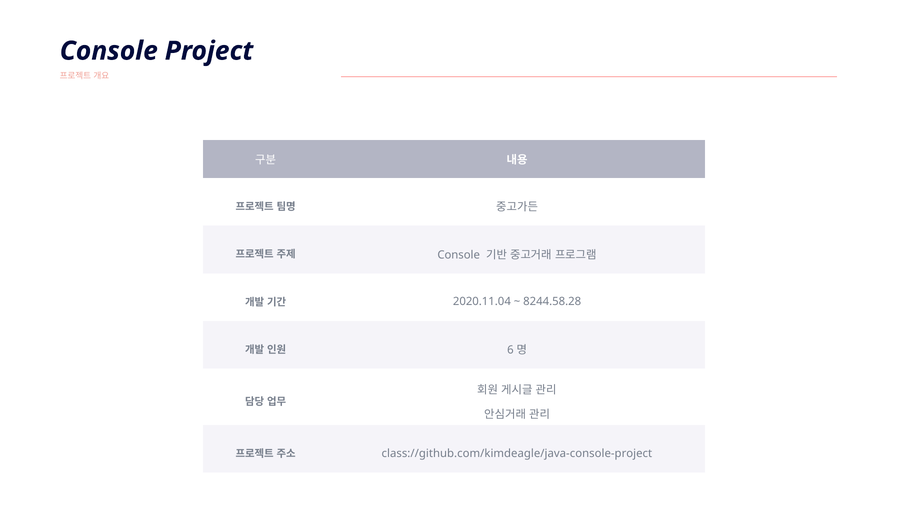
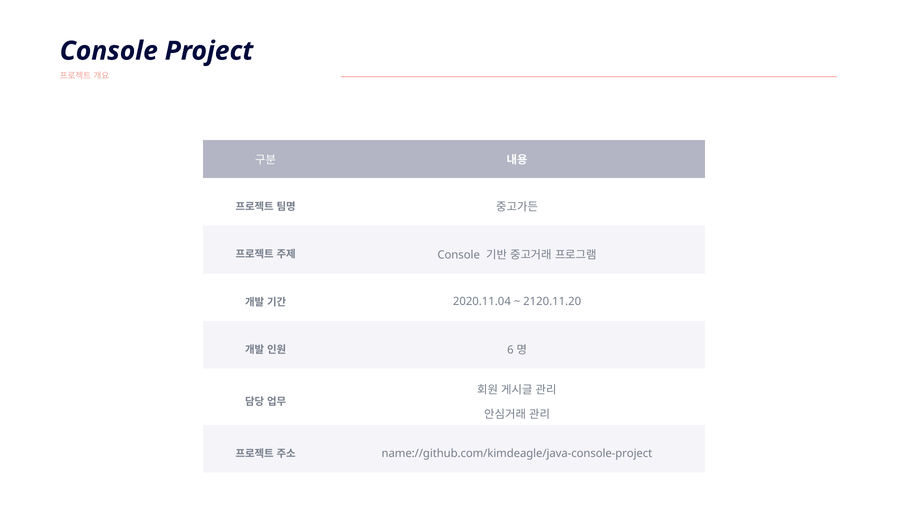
8244.58.28: 8244.58.28 -> 2120.11.20 (552, 302)
class://github.com/kimdeagle/java-console-project: class://github.com/kimdeagle/java-console-project -> name://github.com/kimdeagle/java-console-project (517, 453)
